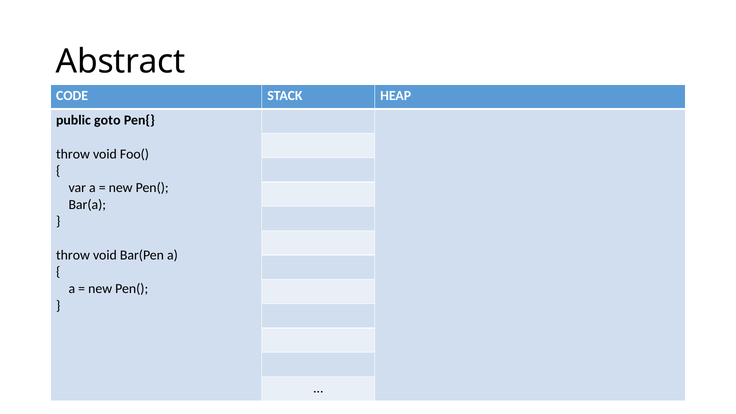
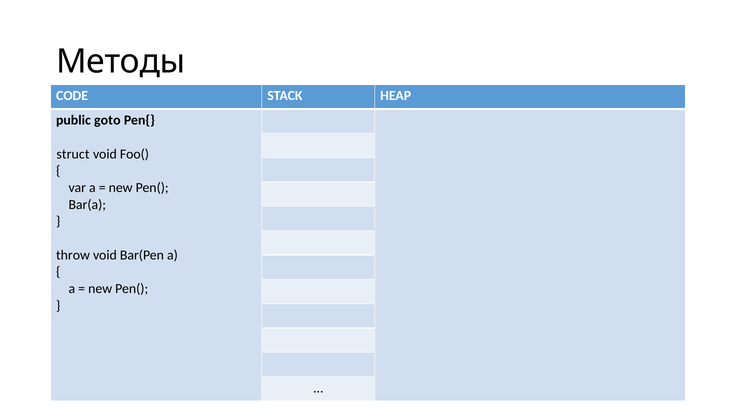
Abstract: Abstract -> Методы (121, 62)
throw: throw -> struct (73, 154)
